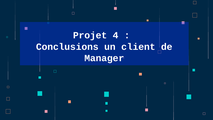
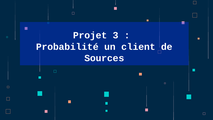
4: 4 -> 3 (116, 35)
Conclusions: Conclusions -> Probabilité (67, 47)
Manager: Manager -> Sources (104, 58)
